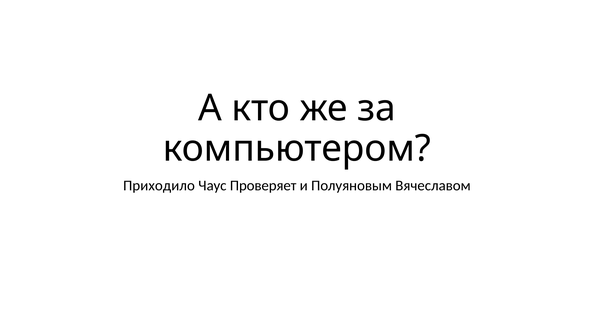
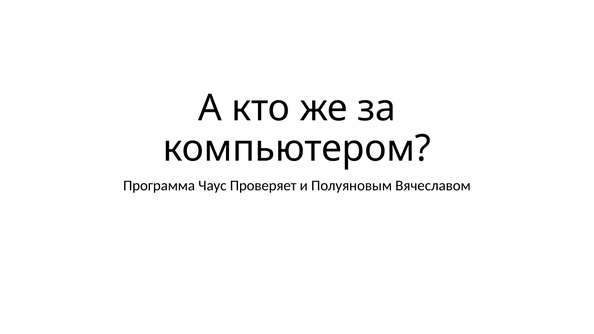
Приходило: Приходило -> Программа (159, 186)
